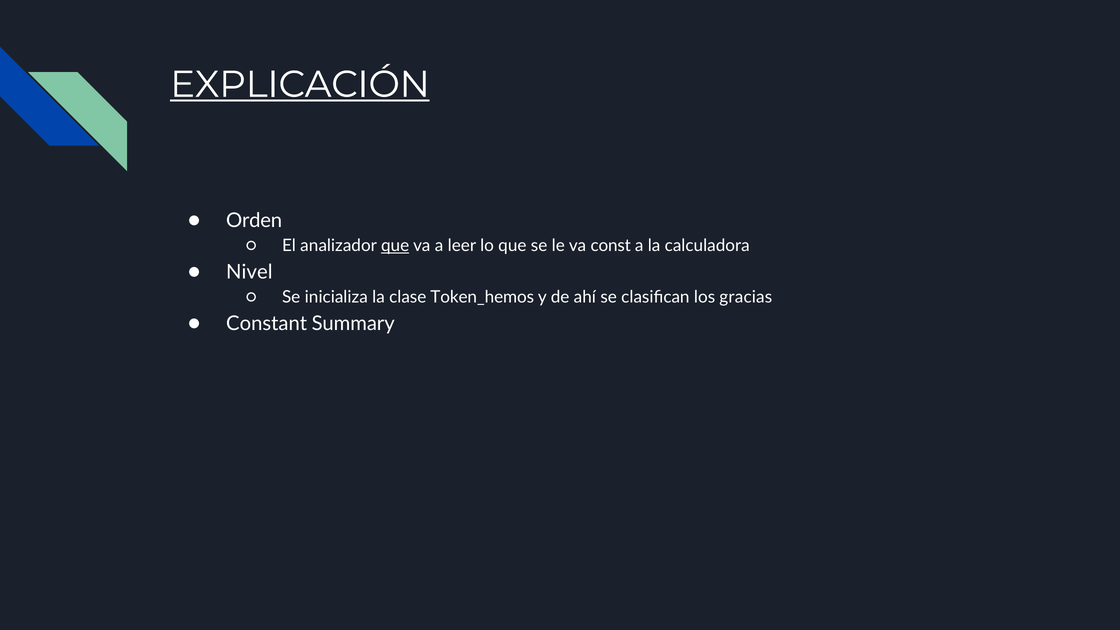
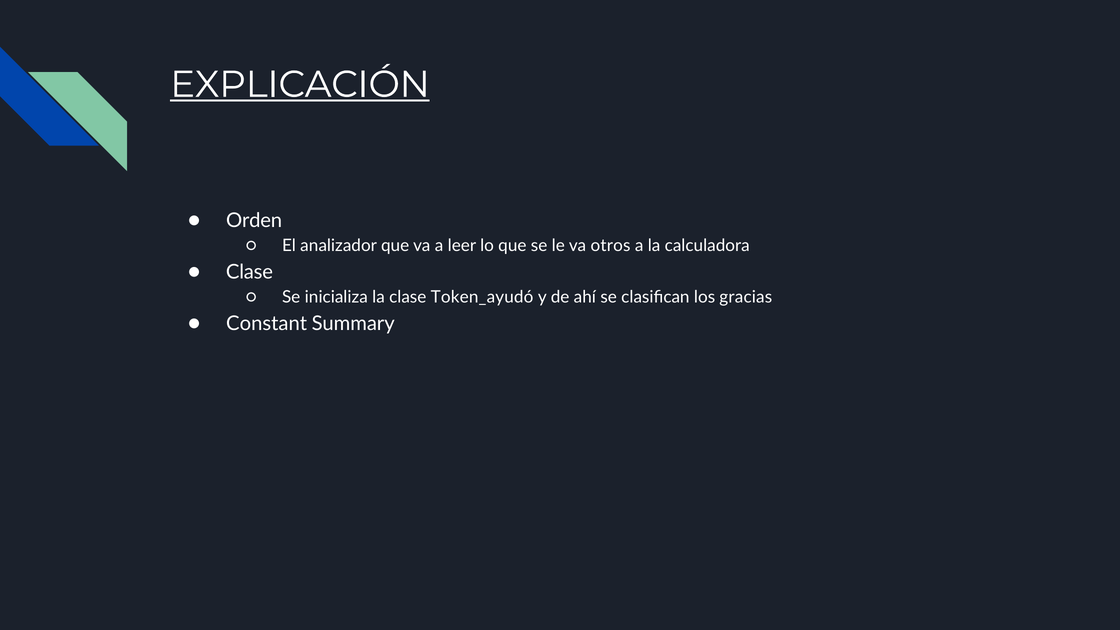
que underline: present -> none (395, 246)
const: const -> otros (611, 246)
Nivel: Nivel -> Clase (249, 272)
Token_hemos: Token_hemos -> Token_ayudó (482, 297)
